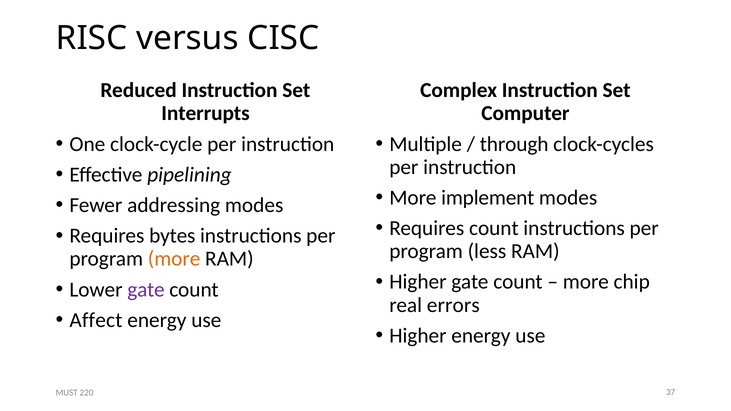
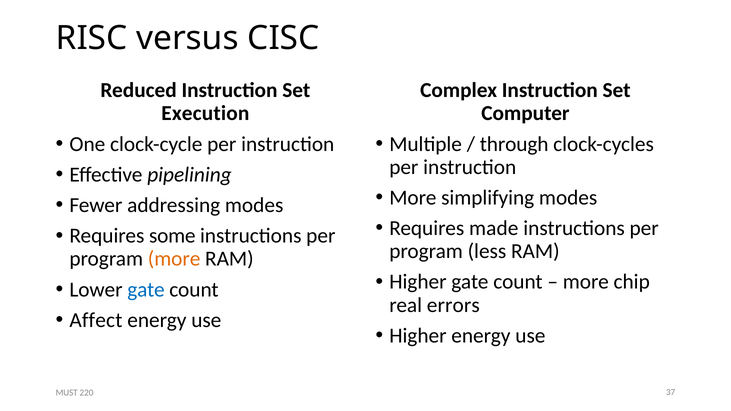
Interrupts: Interrupts -> Execution (205, 113)
implement: implement -> simplifying (488, 198)
Requires count: count -> made (494, 228)
bytes: bytes -> some (172, 236)
gate colour: purple -> blue (146, 290)
